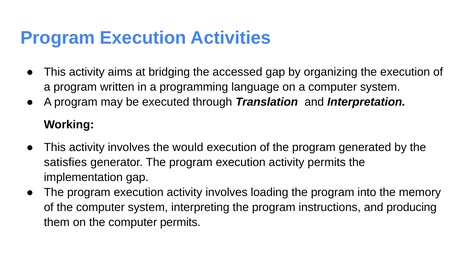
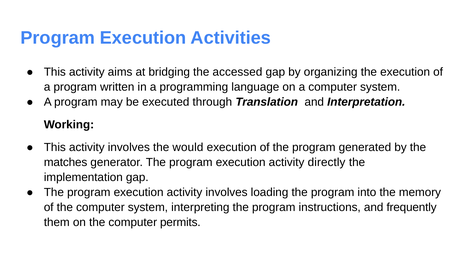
satisfies: satisfies -> matches (66, 163)
activity permits: permits -> directly (327, 163)
producing: producing -> frequently (412, 207)
